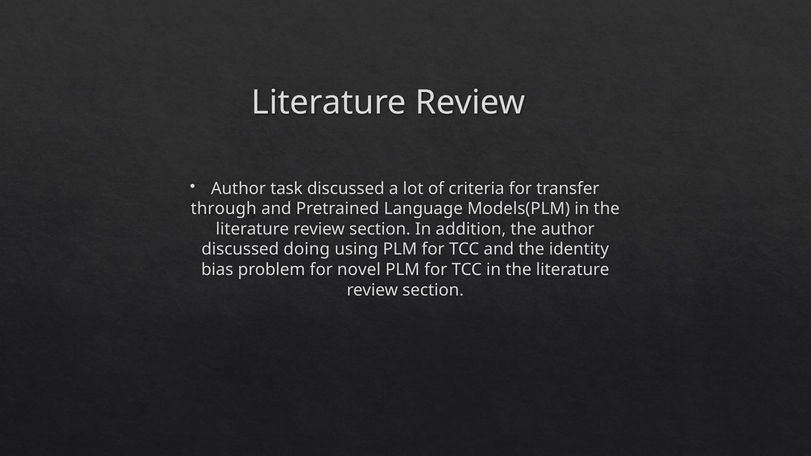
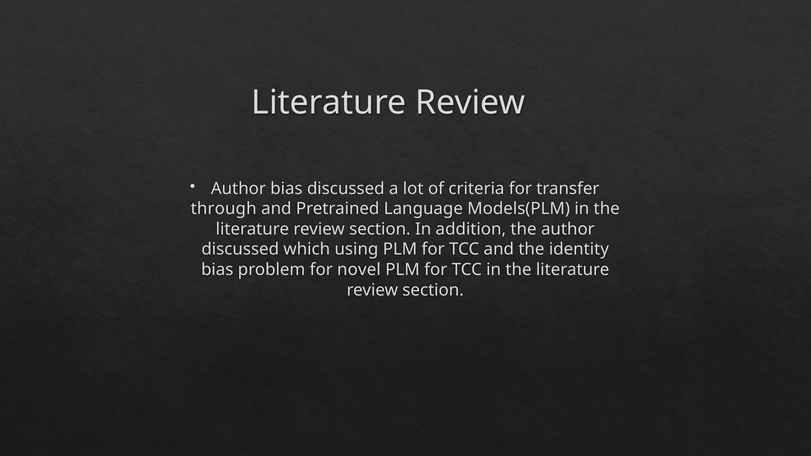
Author task: task -> bias (286, 189)
doing: doing -> which (307, 249)
